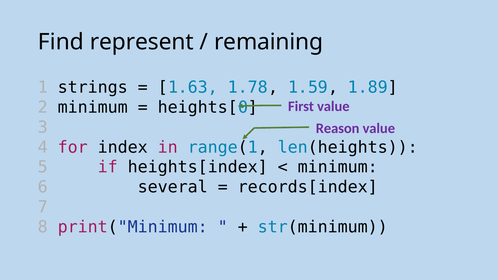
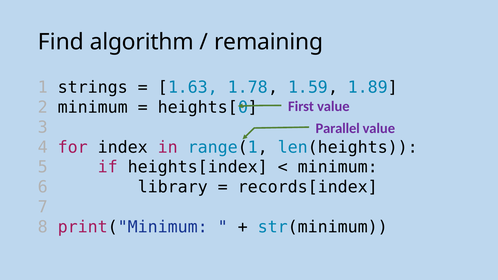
represent: represent -> algorithm (142, 42)
Reason: Reason -> Parallel (338, 128)
several: several -> library (173, 187)
